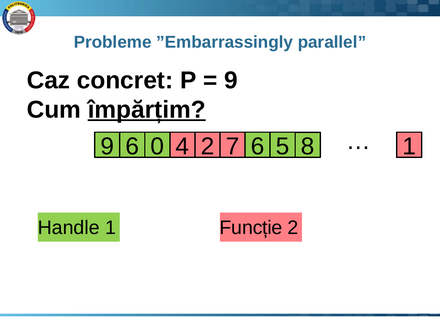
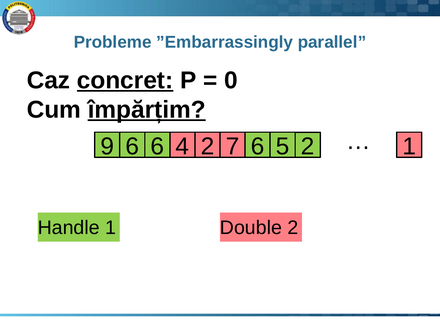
concret underline: none -> present (125, 80)
9: 9 -> 0 (231, 80)
6 0: 0 -> 6 (157, 146)
5 8: 8 -> 2 (308, 146)
Funcție: Funcție -> Double (251, 228)
